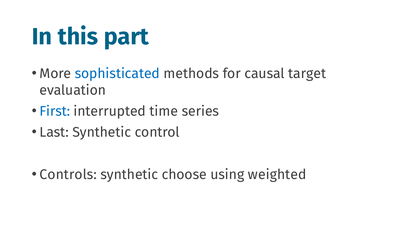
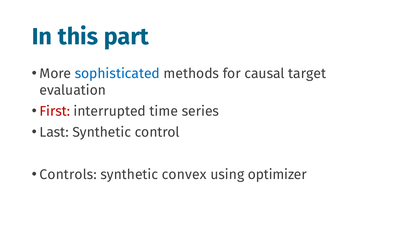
First colour: blue -> red (55, 111)
choose: choose -> convex (184, 174)
weighted: weighted -> optimizer (277, 174)
